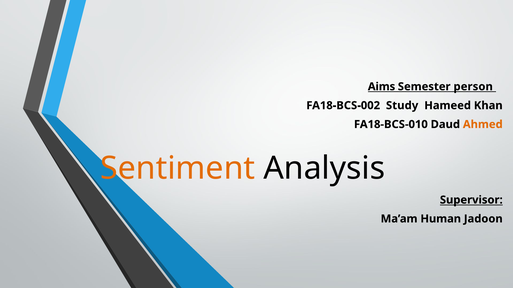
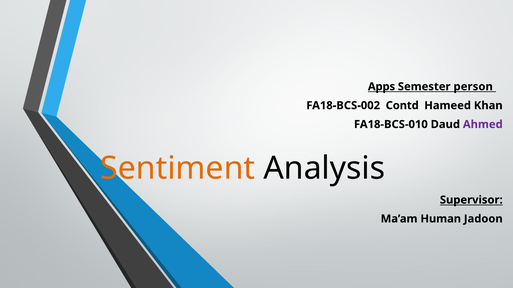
Aims: Aims -> Apps (382, 87)
Study: Study -> Contd (402, 106)
Ahmed colour: orange -> purple (483, 125)
